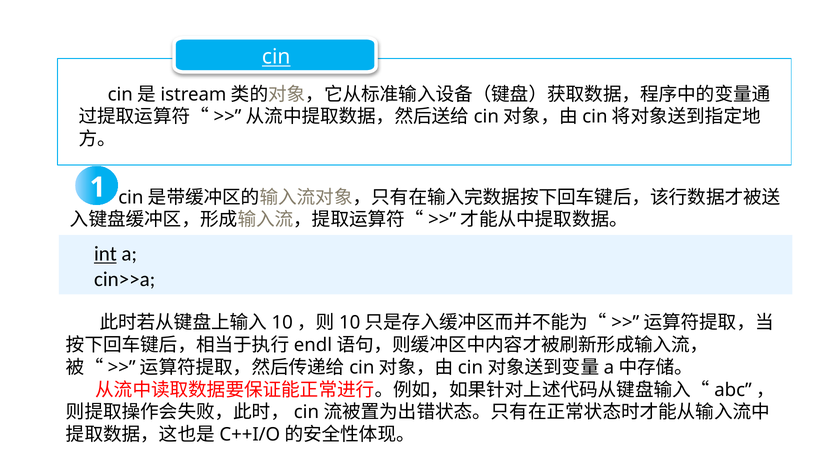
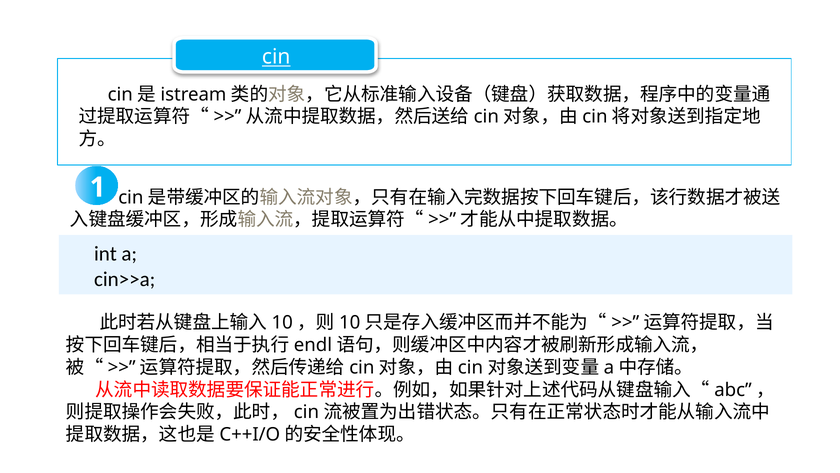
int underline: present -> none (105, 254)
